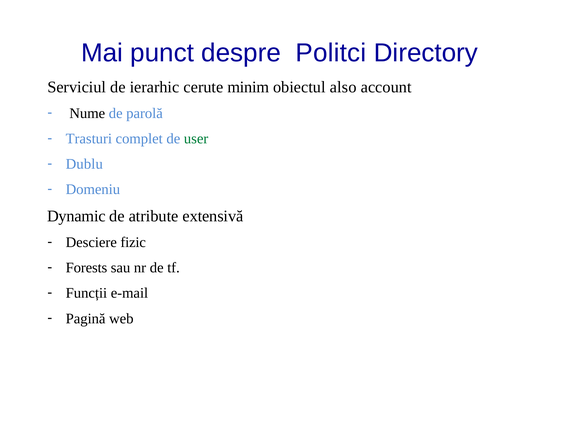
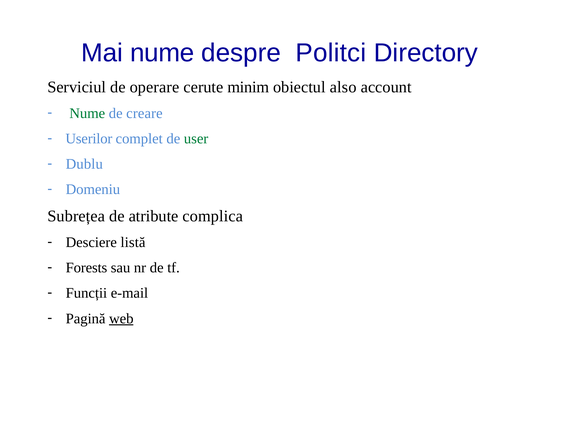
Mai punct: punct -> nume (162, 53)
ierarhic: ierarhic -> operare (154, 87)
Nume colour: black -> green (87, 113)
parolă: parolă -> creare (144, 113)
Trasturi: Trasturi -> Userilor (89, 139)
Dynamic: Dynamic -> Subrețea (76, 216)
extensivă: extensivă -> complica (213, 216)
fizic: fizic -> listă (133, 243)
web underline: none -> present (121, 319)
